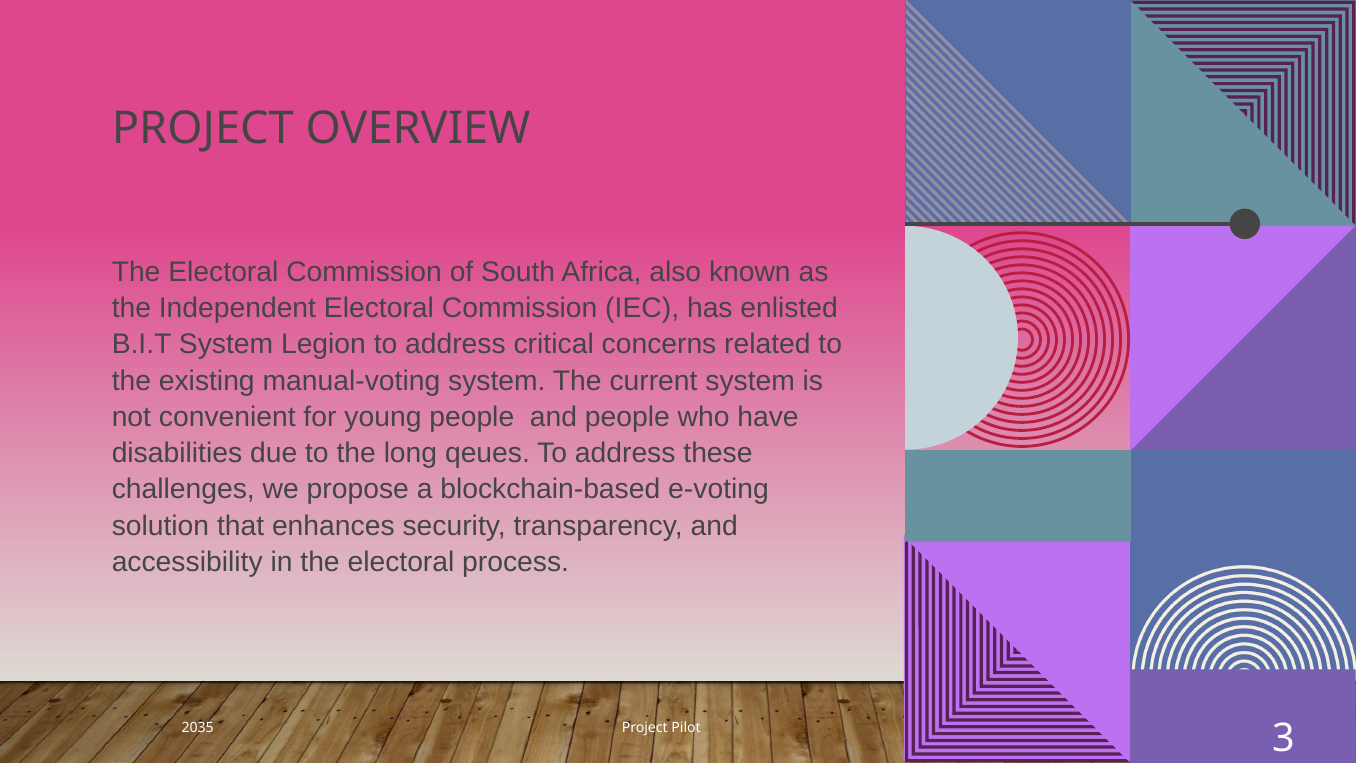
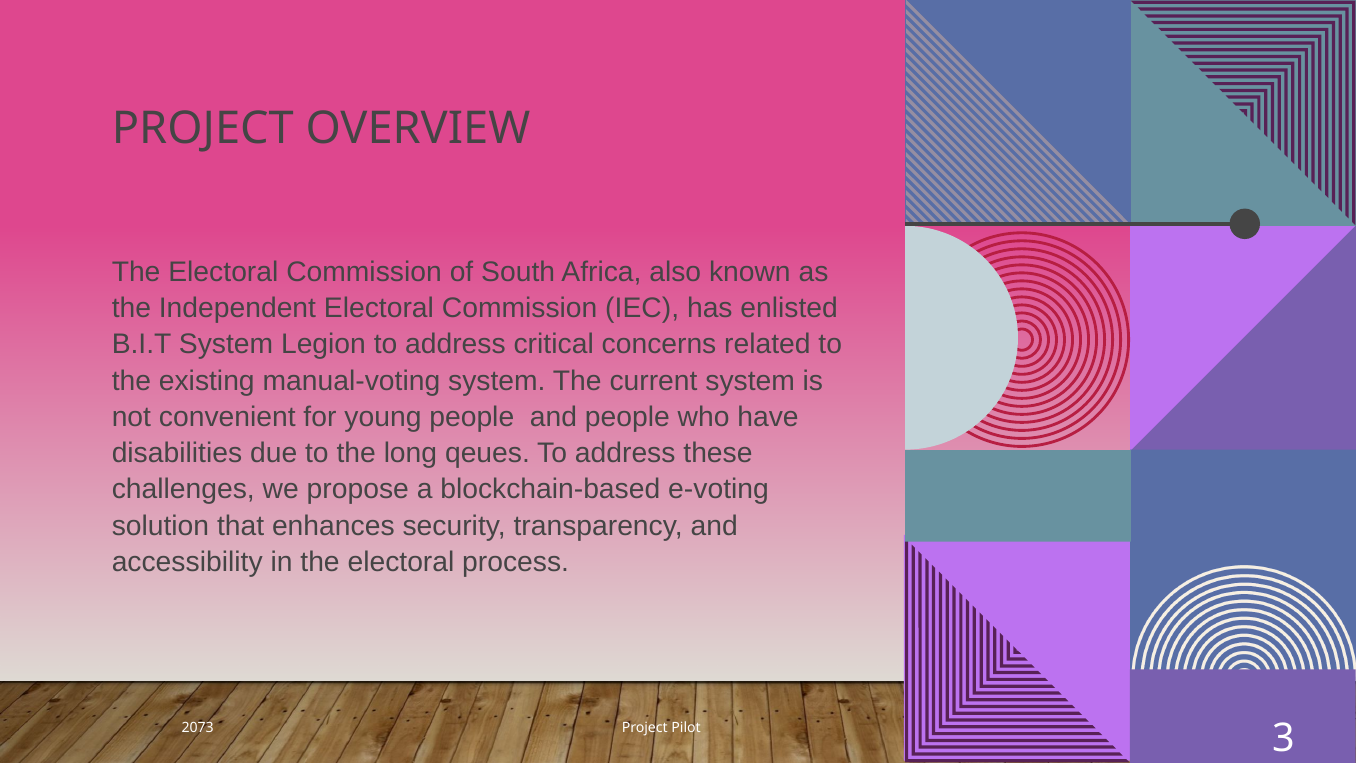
2035: 2035 -> 2073 (198, 728)
